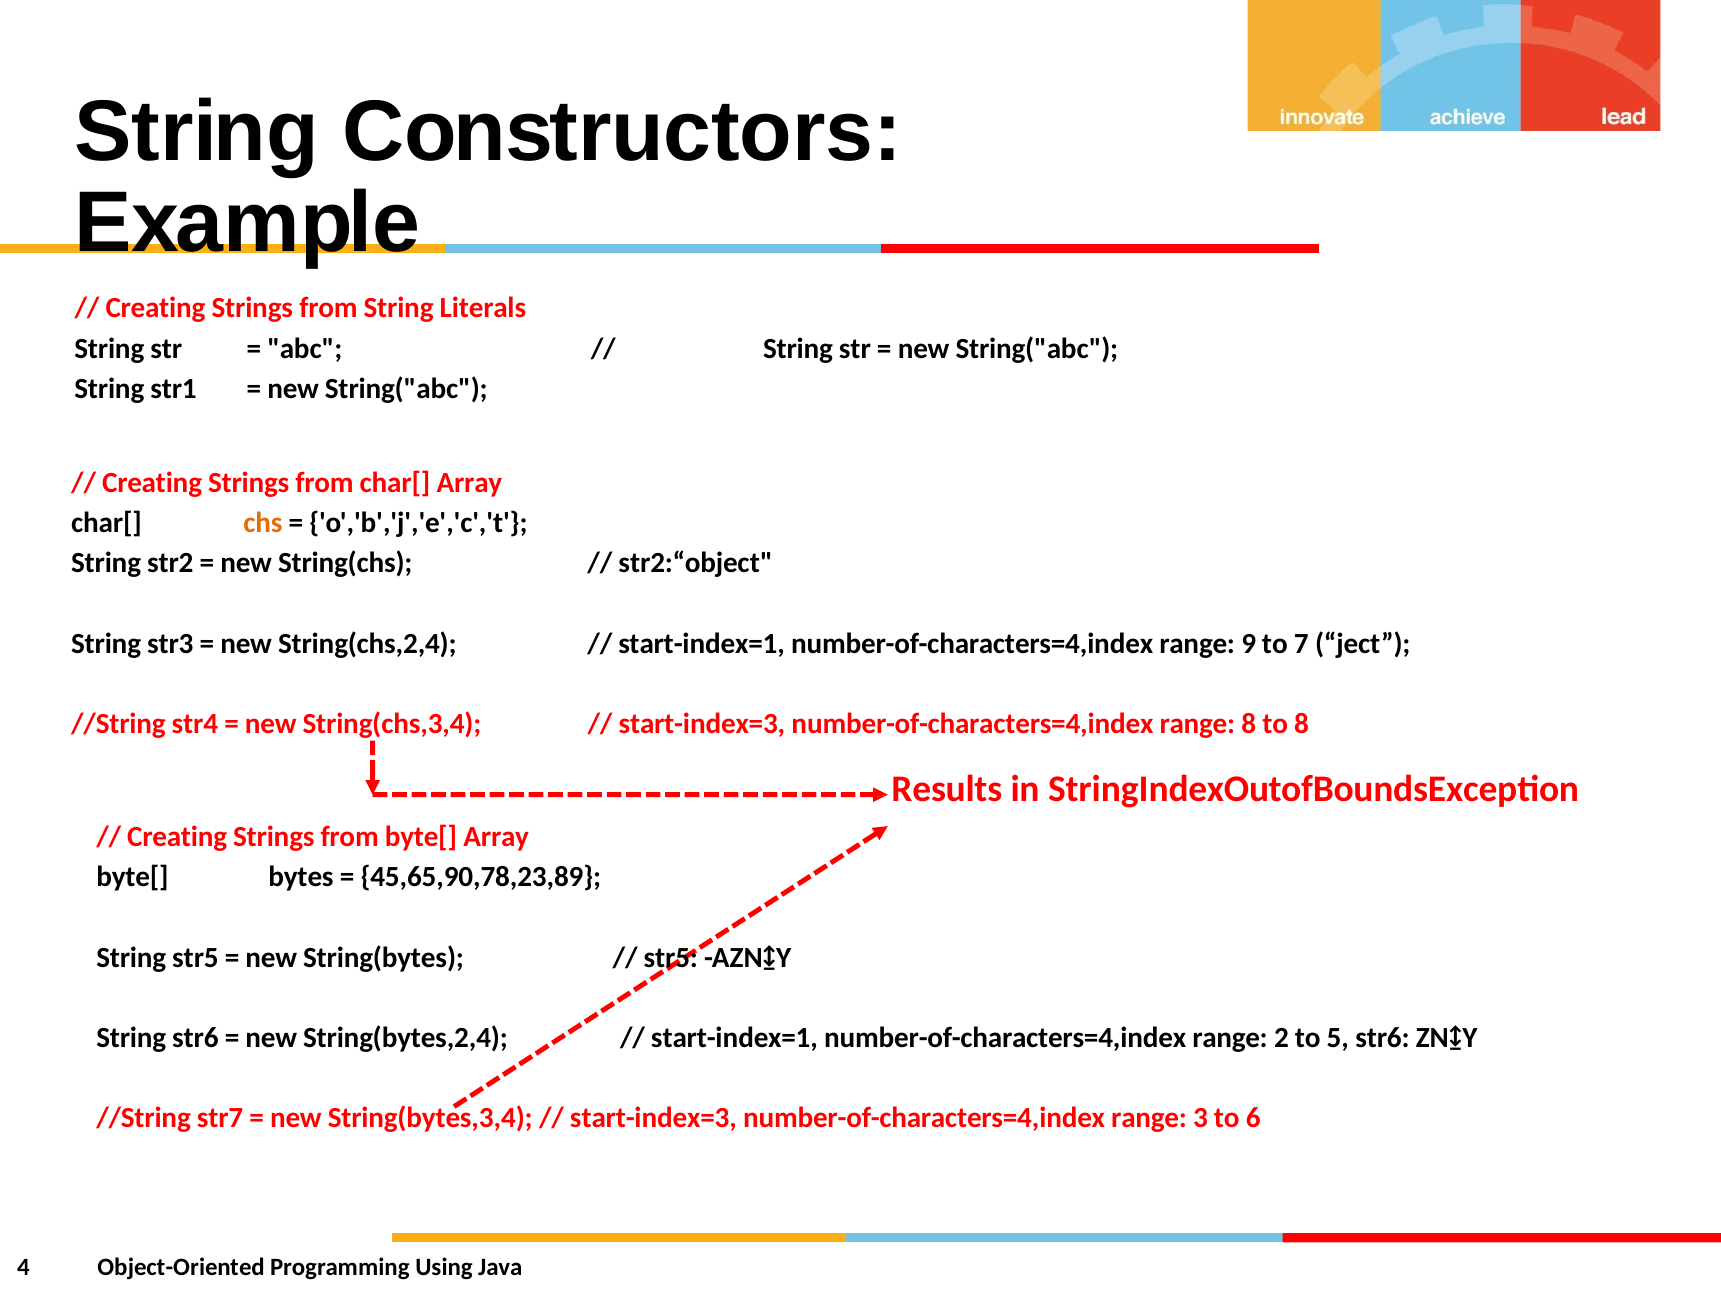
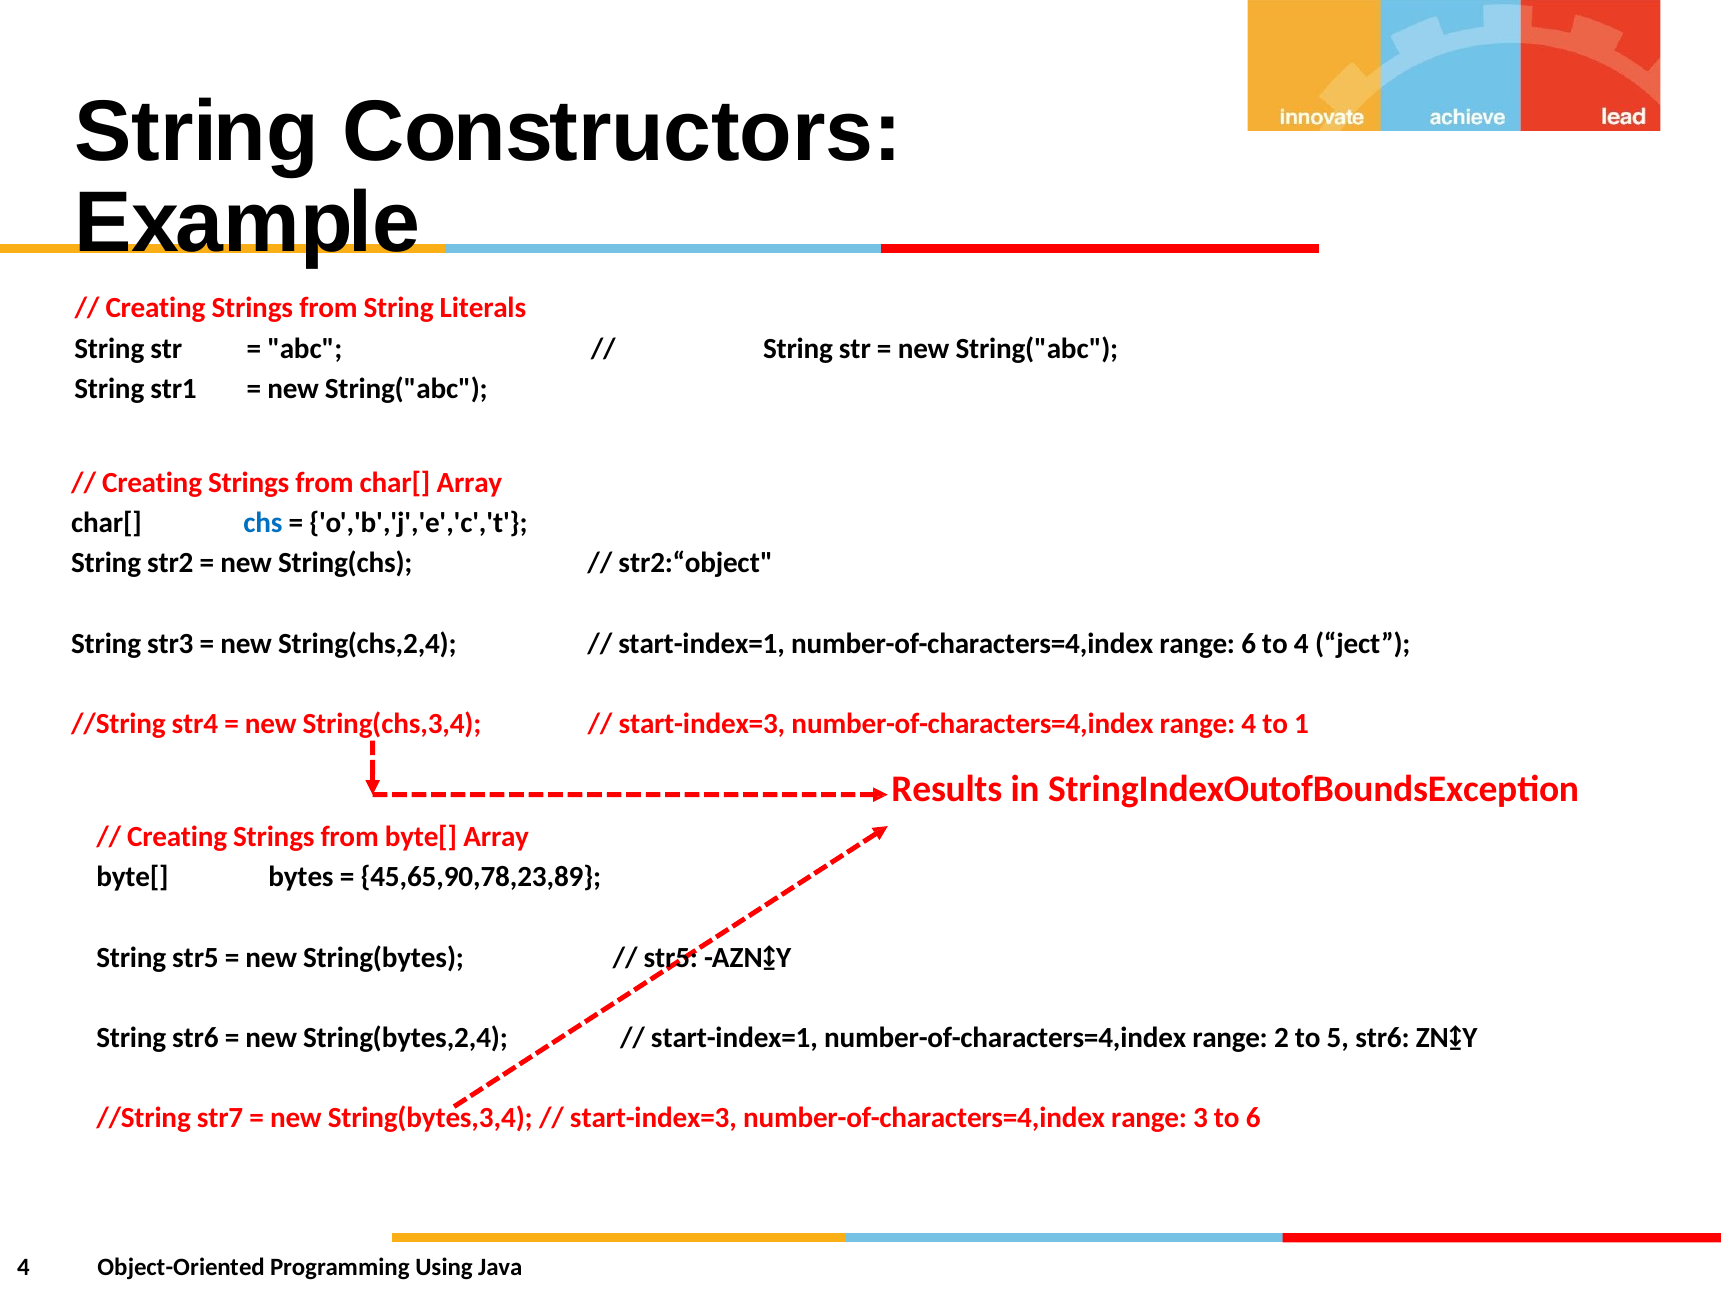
chs colour: orange -> blue (263, 523)
range 9: 9 -> 6 (1249, 644)
to 7: 7 -> 4 (1301, 644)
range 8: 8 -> 4 (1249, 724)
to 8: 8 -> 1 (1302, 724)
